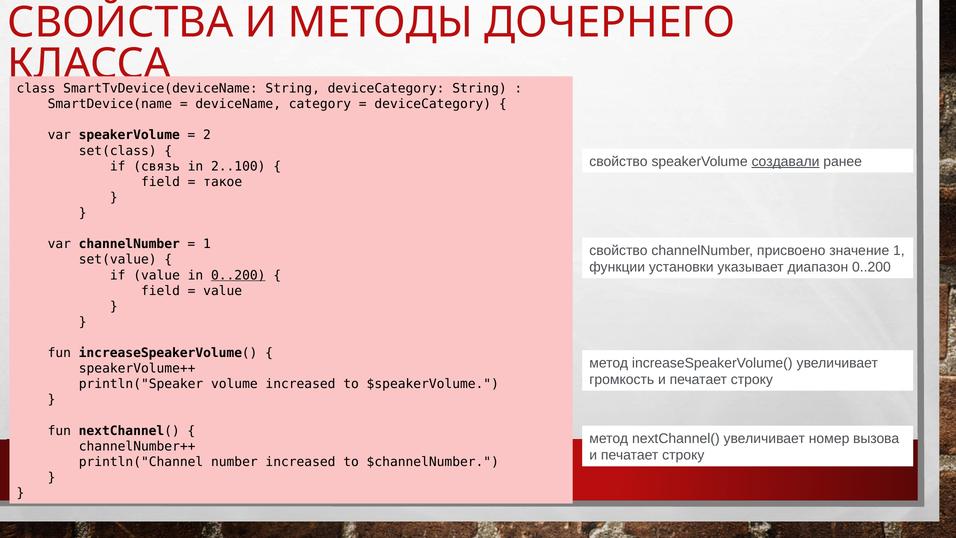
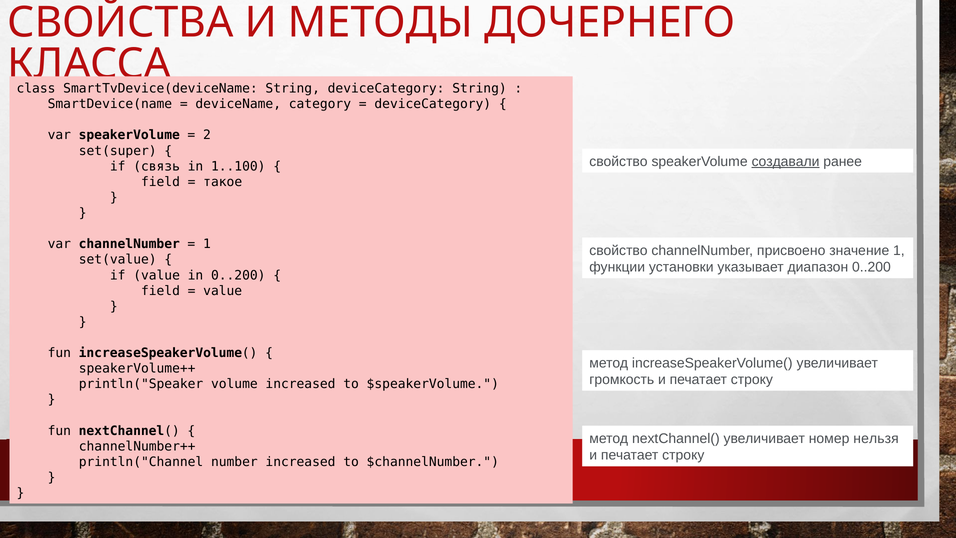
set(class: set(class -> set(super (118, 151)
2..100: 2..100 -> 1..100 (238, 166)
0..200 underline: present -> none (238, 275)
вызова: вызова -> нельзя (876, 438)
